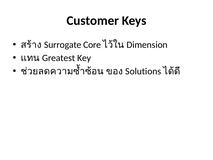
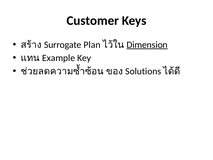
Core: Core -> Plan (92, 45)
Dimension underline: none -> present (147, 45)
Greatest: Greatest -> Example (59, 58)
